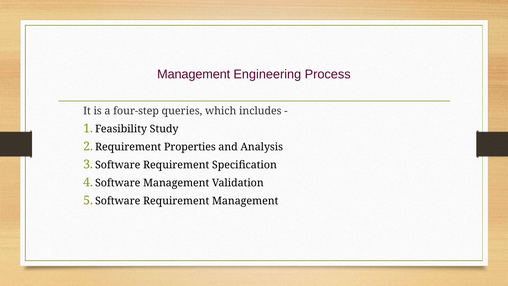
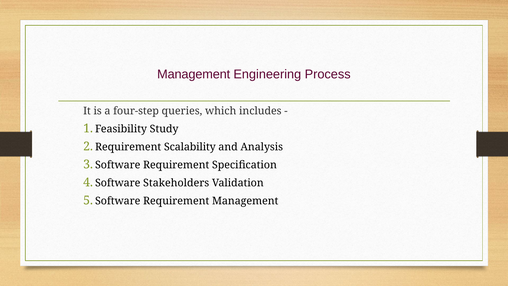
Properties: Properties -> Scalability (190, 147)
Management: Management -> Stakeholders (176, 183)
